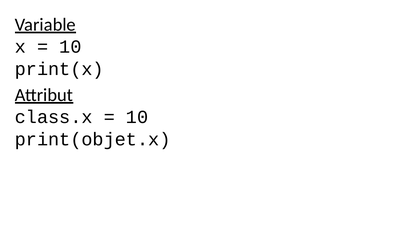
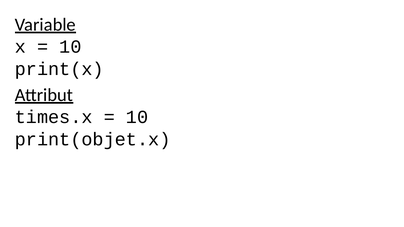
class.x: class.x -> times.x (54, 117)
